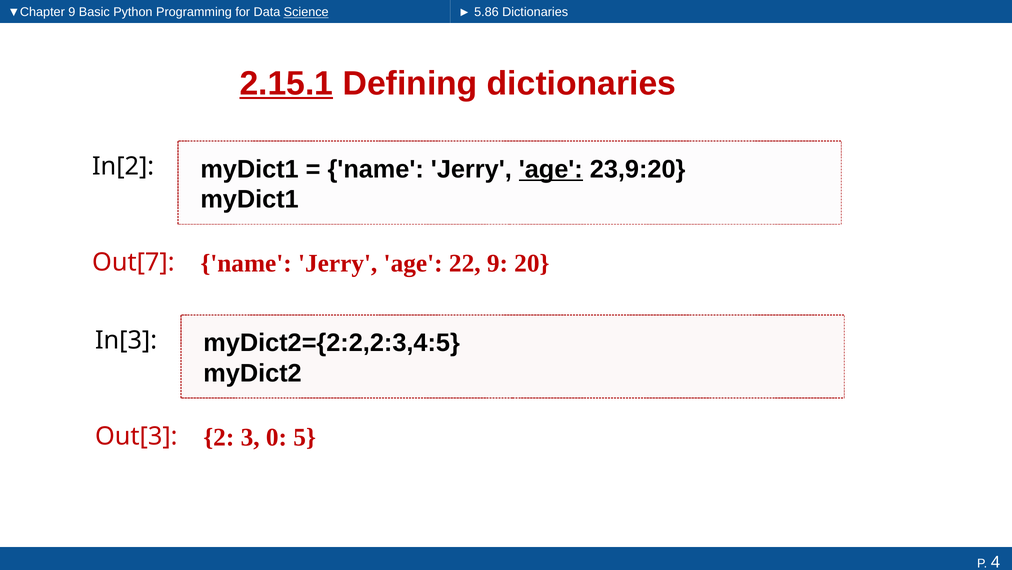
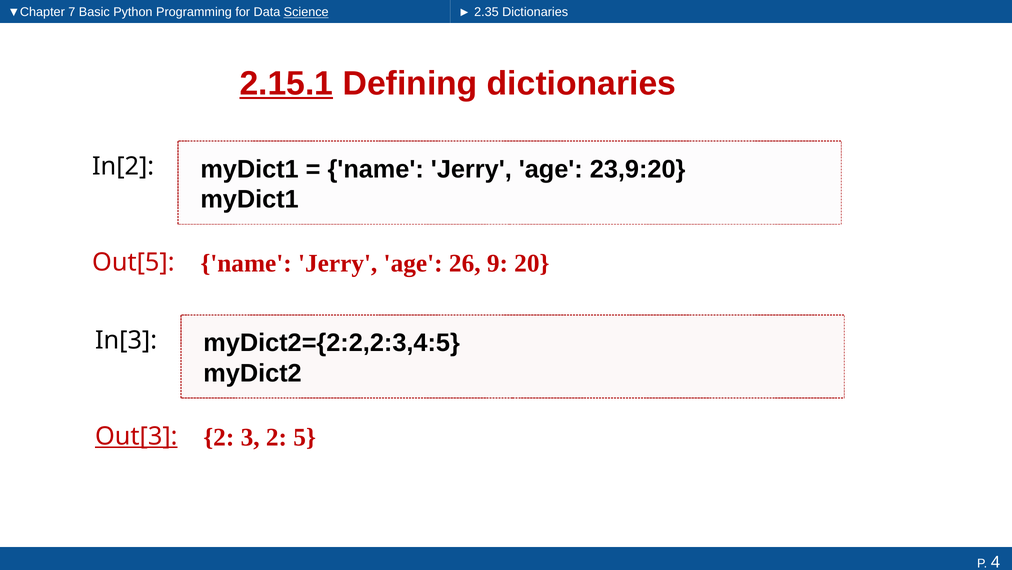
▼Chapter 9: 9 -> 7 (72, 12)
5.86: 5.86 -> 2.35 (486, 12)
age underline: present -> none (551, 169)
Out[7: Out[7 -> Out[5 (133, 262)
22: 22 -> 26 (465, 263)
Out[3 underline: none -> present (136, 436)
3 0: 0 -> 2 (277, 437)
